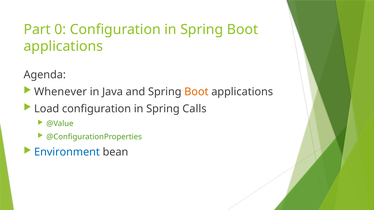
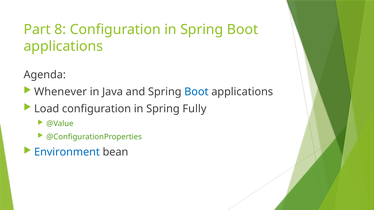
0: 0 -> 8 (60, 29)
Boot colour: orange -> blue (196, 92)
Calls: Calls -> Fully (194, 109)
